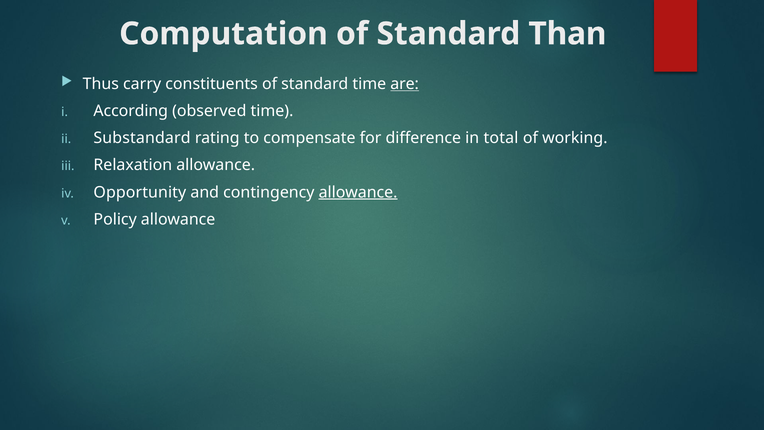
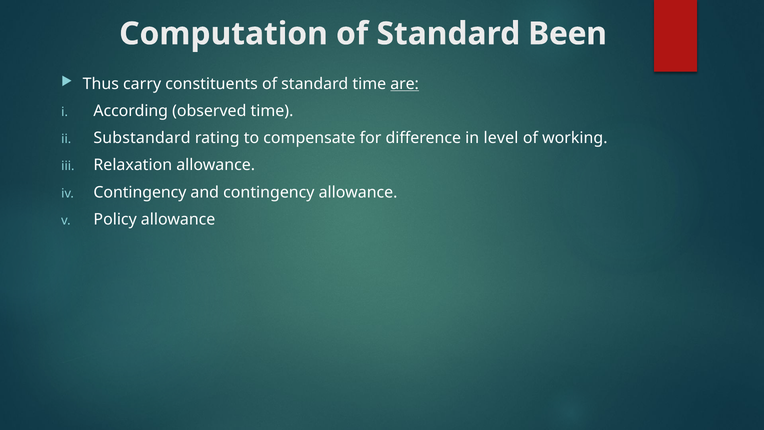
Than: Than -> Been (568, 34)
total: total -> level (501, 138)
Opportunity: Opportunity -> Contingency (140, 192)
allowance underline: present -> none (358, 192)
